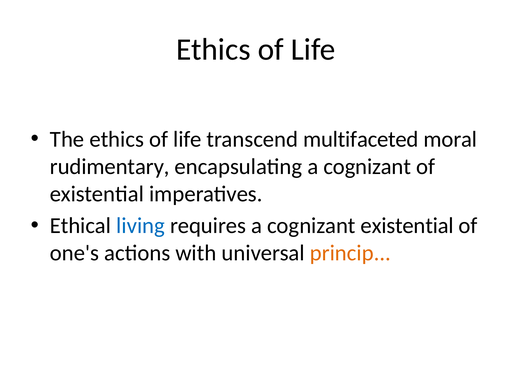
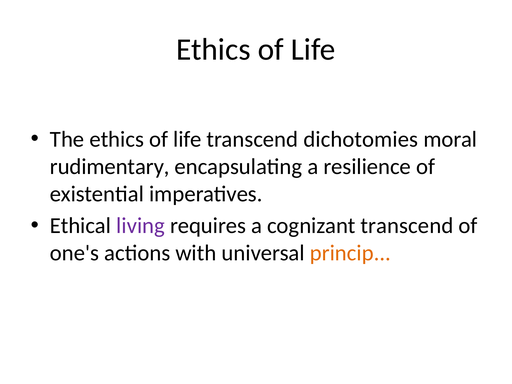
multifaceted: multifaceted -> dichotomies (361, 139)
encapsulating a cognizant: cognizant -> resilience (367, 167)
living colour: blue -> purple (141, 226)
cognizant existential: existential -> transcend (407, 226)
